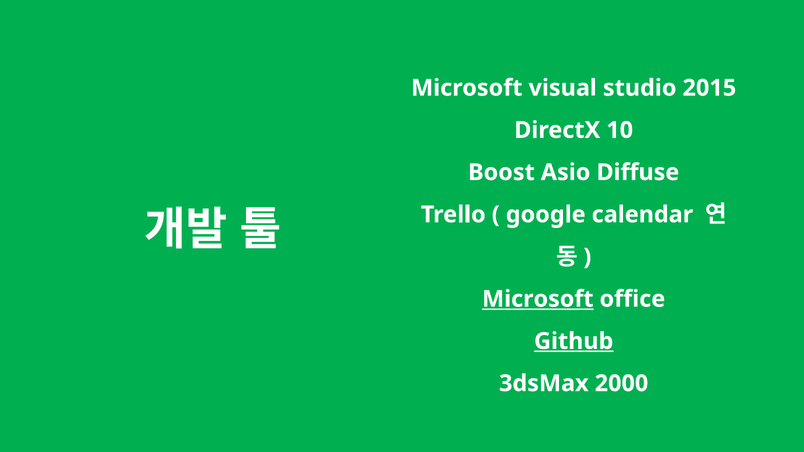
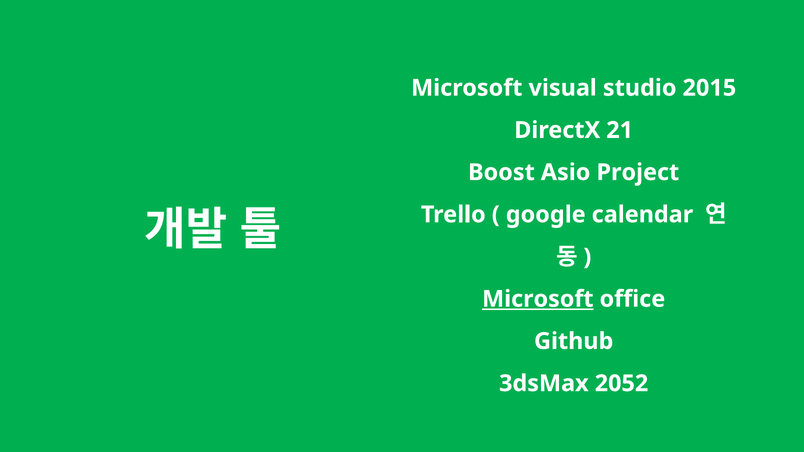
10: 10 -> 21 (620, 130)
Diffuse: Diffuse -> Project (638, 172)
Github underline: present -> none (574, 341)
2000: 2000 -> 2052 (621, 384)
